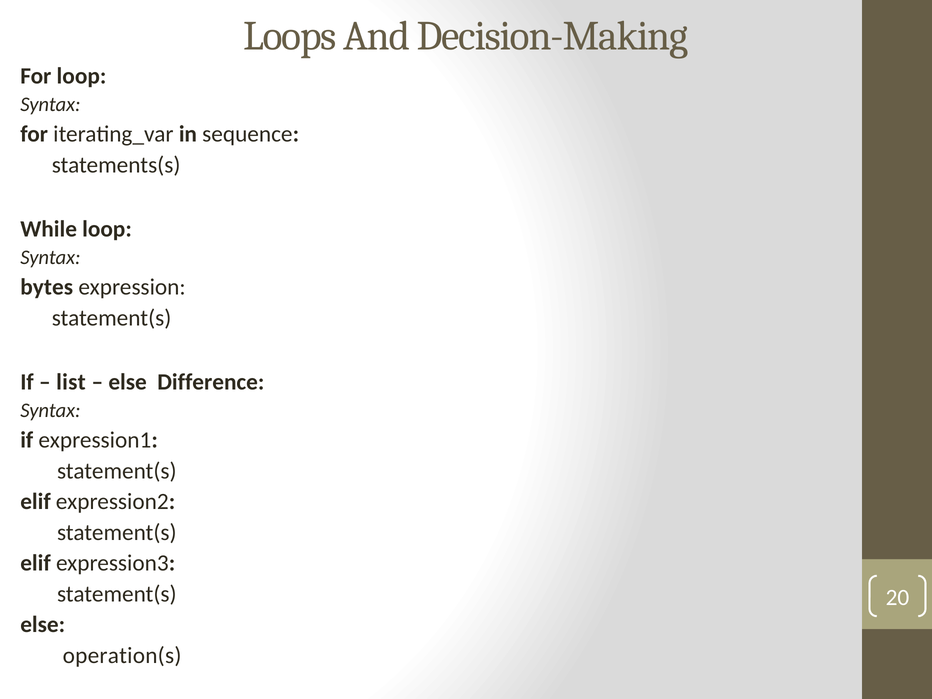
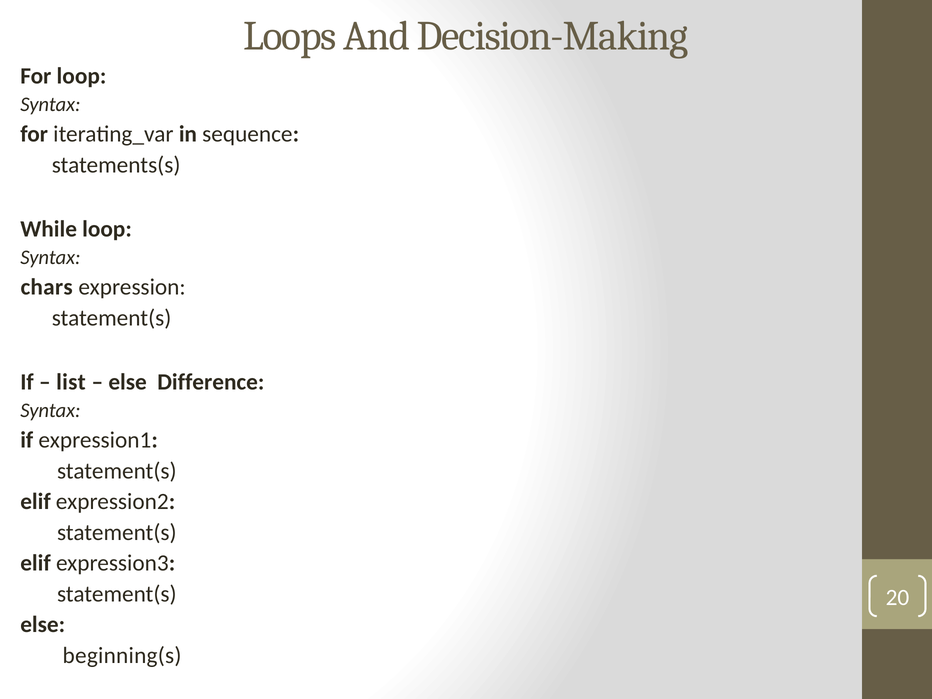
bytes: bytes -> chars (47, 287)
operation(s: operation(s -> beginning(s (122, 655)
